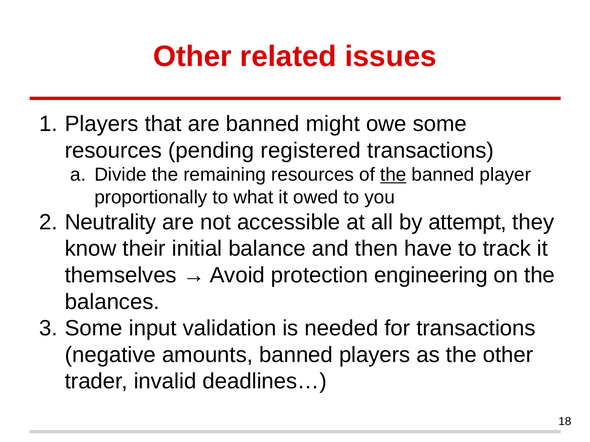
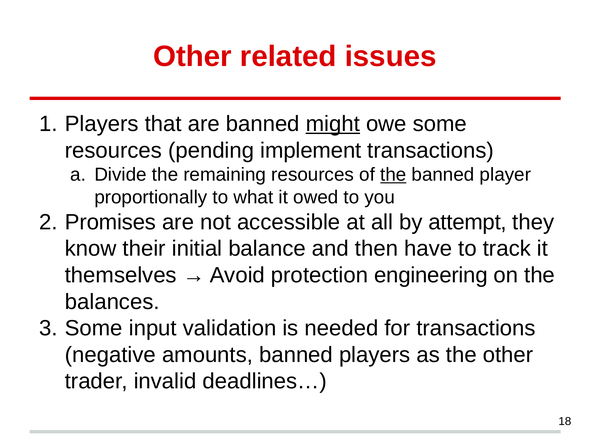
might underline: none -> present (333, 124)
registered: registered -> implement (311, 151)
Neutrality: Neutrality -> Promises (110, 222)
